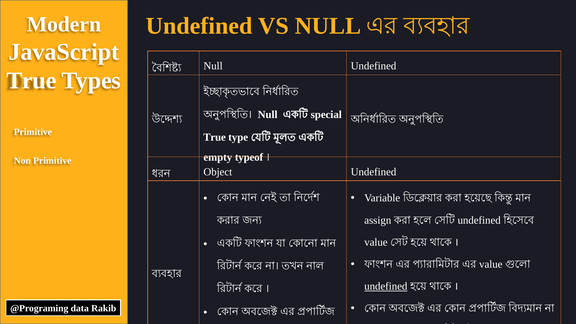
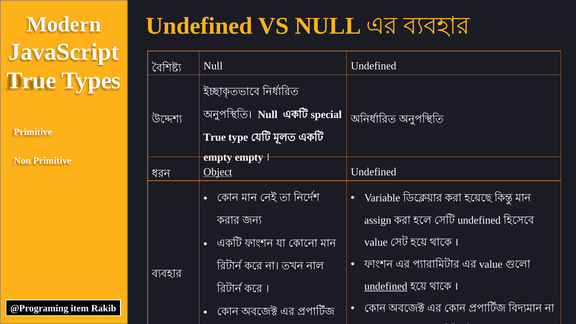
empty typeof: typeof -> empty (249, 157)
Object underline: none -> present (218, 172)
@Programing data: data -> item (80, 308)
